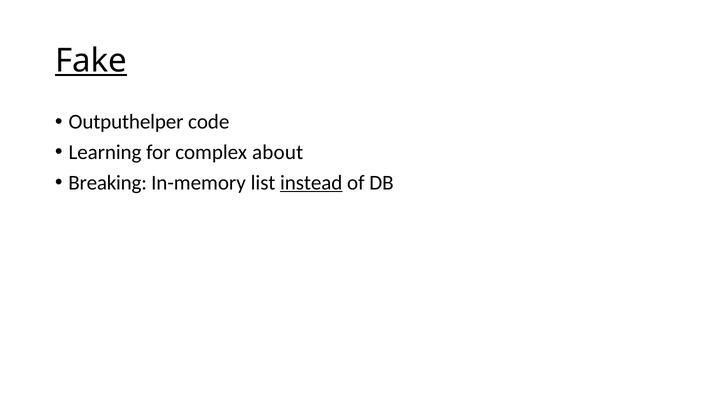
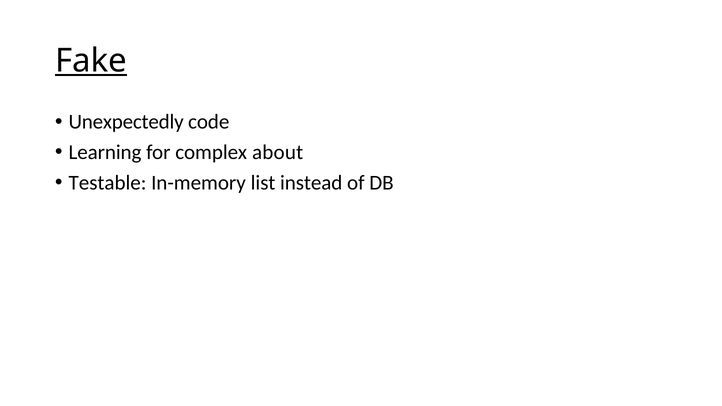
Outputhelper: Outputhelper -> Unexpectedly (126, 122)
Breaking: Breaking -> Testable (107, 183)
instead underline: present -> none (311, 183)
